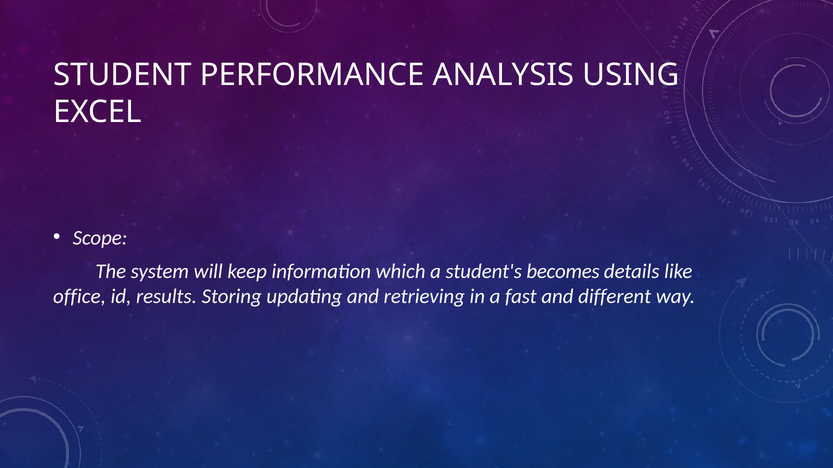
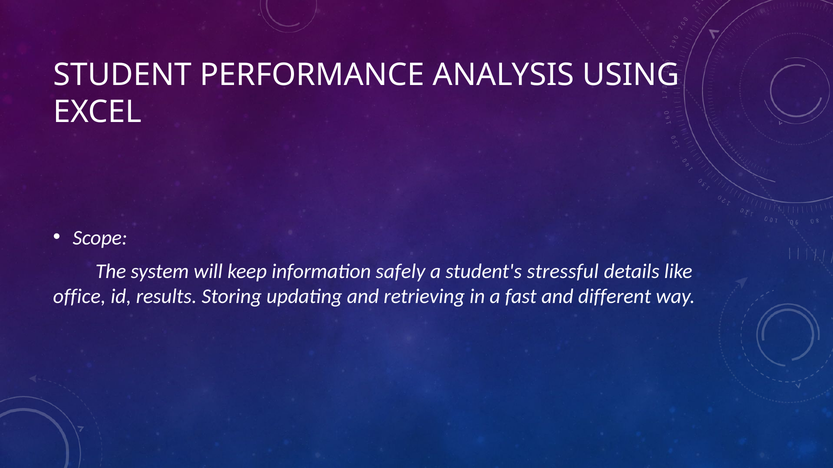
which: which -> safely (401, 272)
becomes: becomes -> stressful (563, 272)
